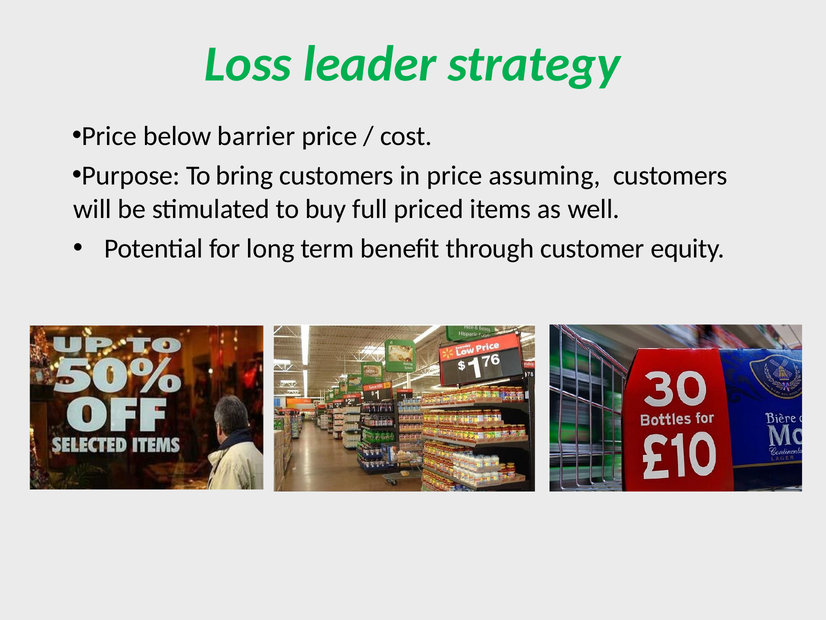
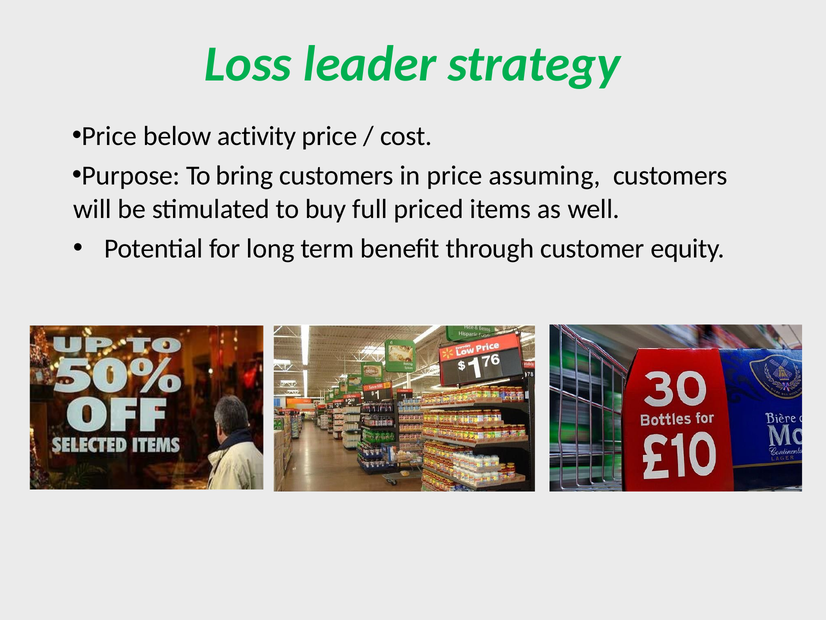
barrier: barrier -> activity (257, 136)
